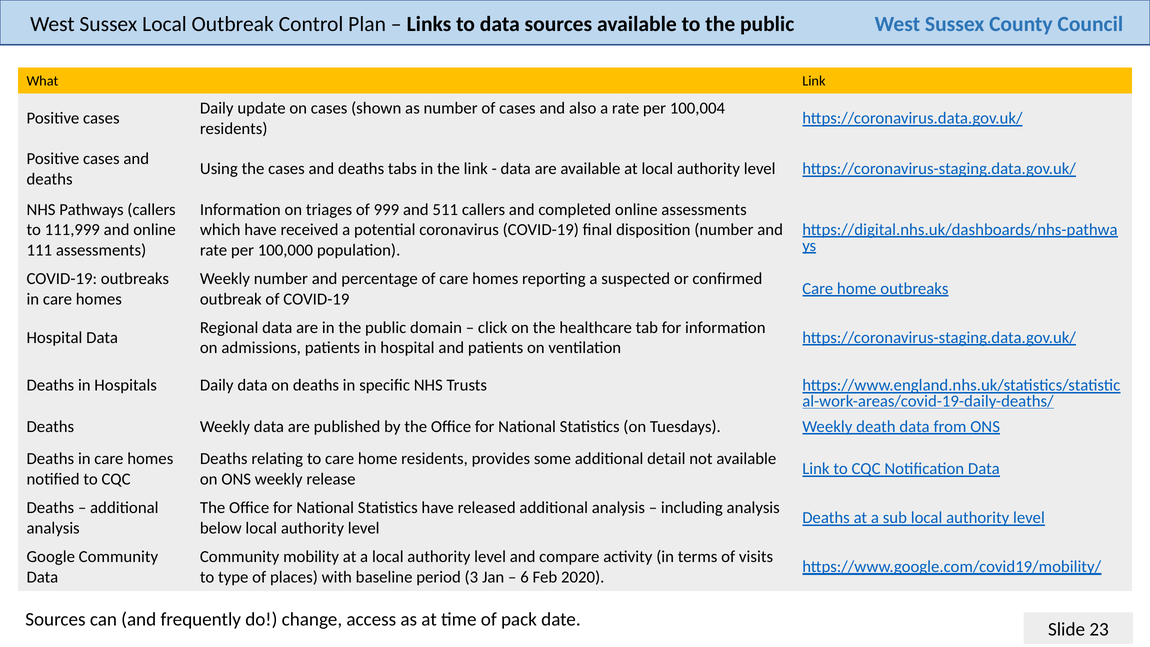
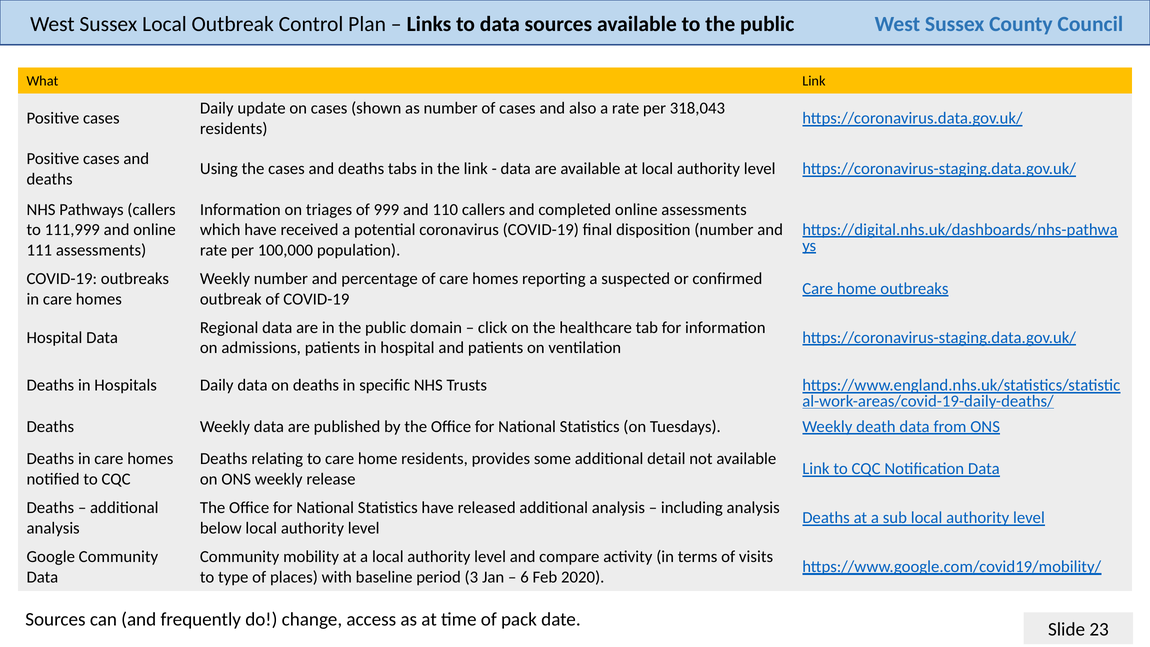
100,004: 100,004 -> 318,043 (697, 108)
511: 511 -> 110 (445, 209)
